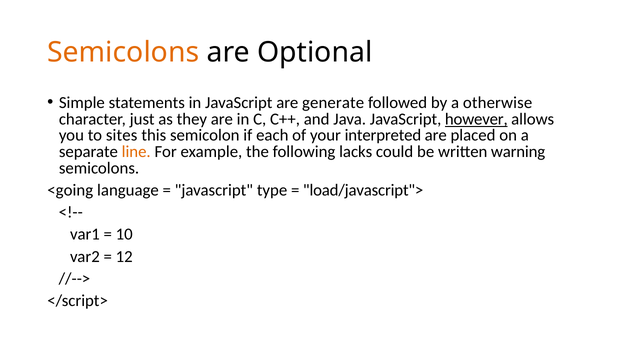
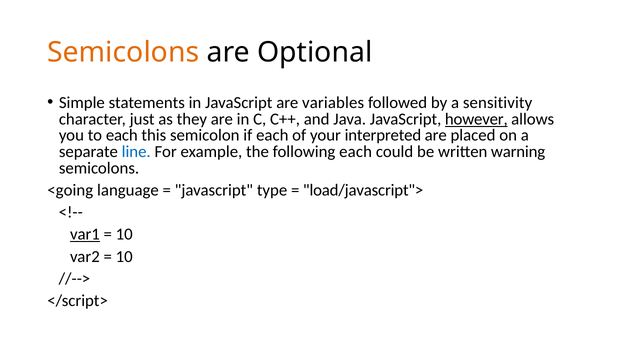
generate: generate -> variables (333, 103)
otherwise: otherwise -> sensitivity (498, 103)
to sites: sites -> each (122, 135)
line colour: orange -> blue (136, 152)
following lacks: lacks -> each (356, 152)
var1 underline: none -> present (85, 234)
12: 12 -> 10 (124, 256)
